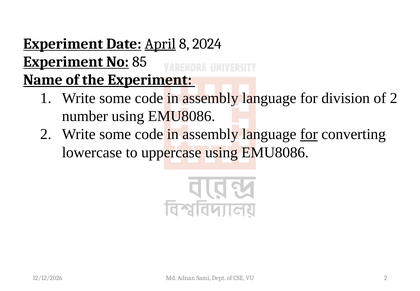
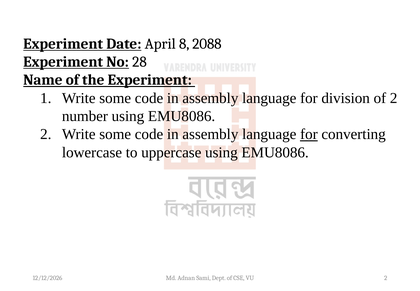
April underline: present -> none (160, 44)
2024: 2024 -> 2088 (207, 44)
85: 85 -> 28 (140, 62)
